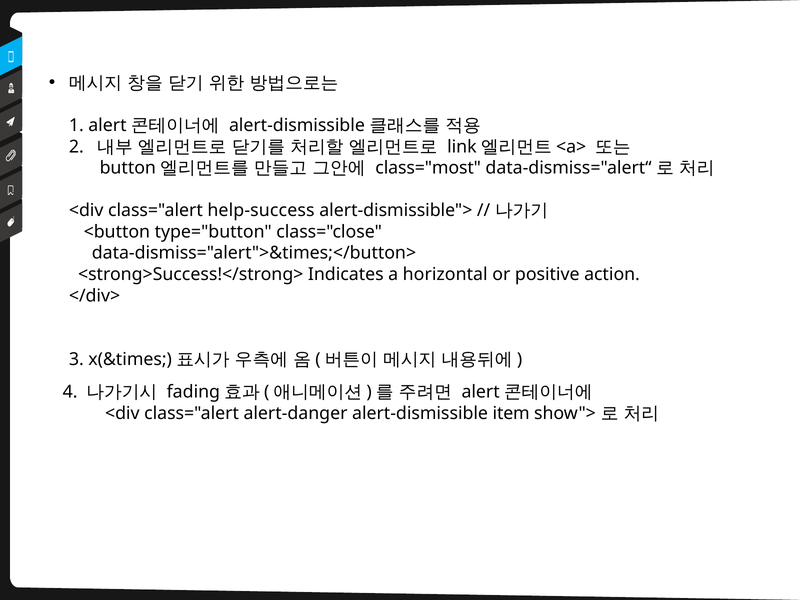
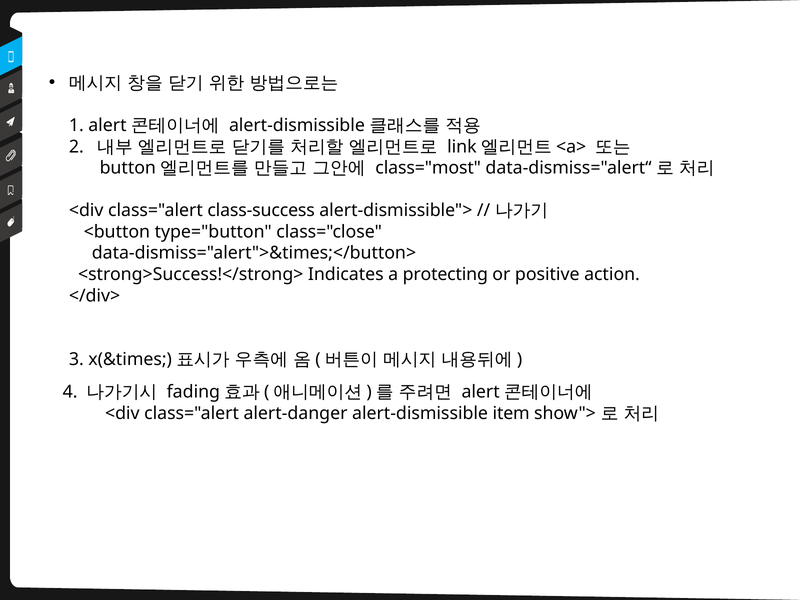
help-success: help-success -> class-success (261, 211)
horizontal: horizontal -> protecting (445, 274)
